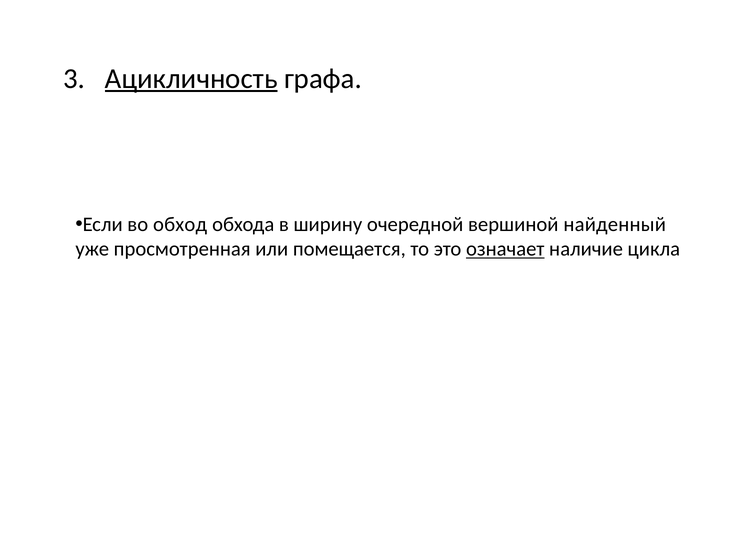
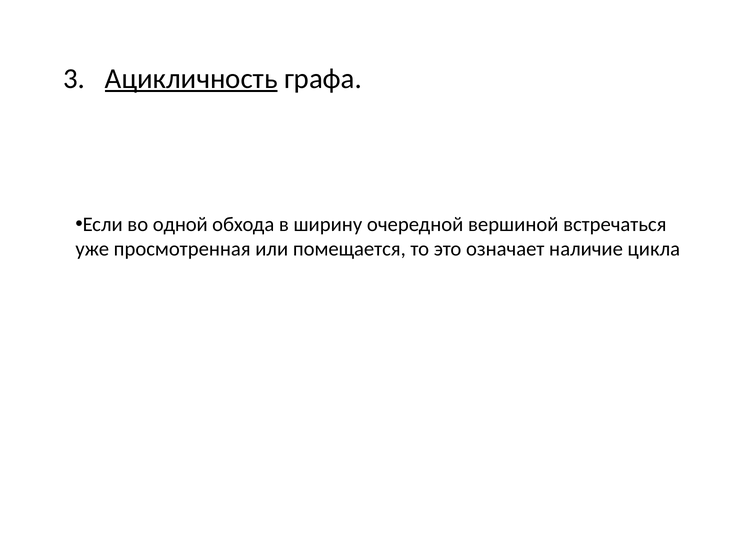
обход: обход -> одной (180, 224)
найденный: найденный -> встречаться (615, 224)
означает underline: present -> none (505, 249)
